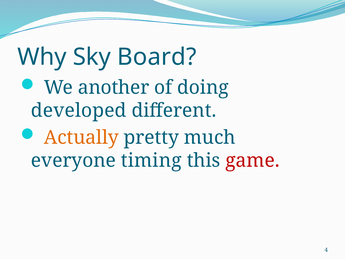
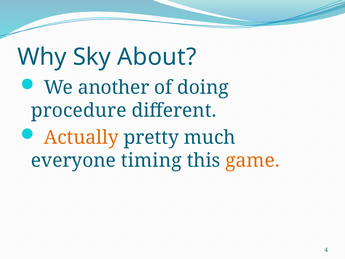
Board: Board -> About (157, 57)
developed: developed -> procedure (79, 111)
game colour: red -> orange (252, 160)
